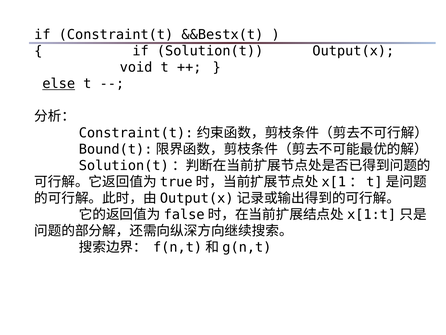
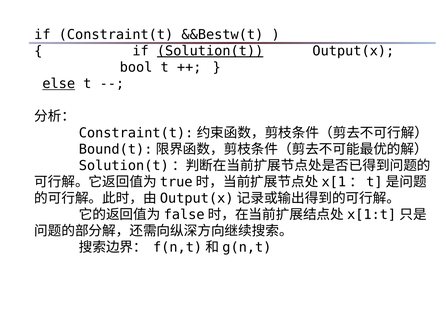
&&Bestx(t: &&Bestx(t -> &&Bestw(t (222, 35)
Solution(t underline: none -> present (210, 51)
void: void -> bool (136, 67)
